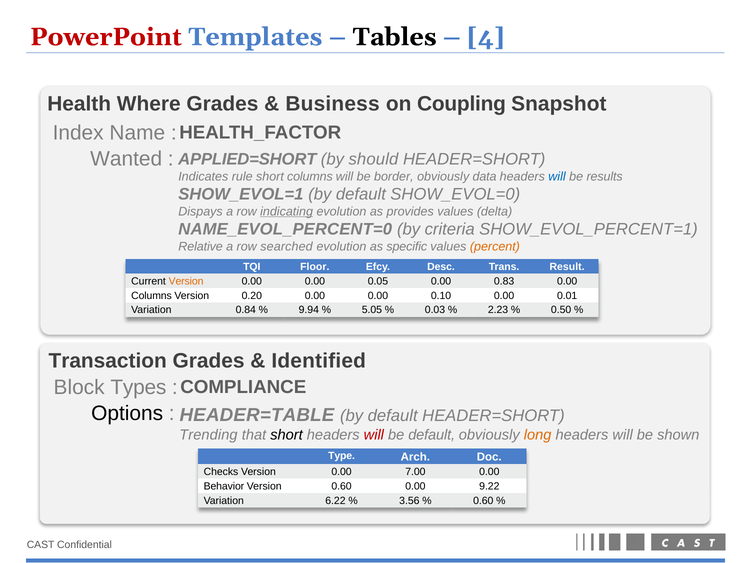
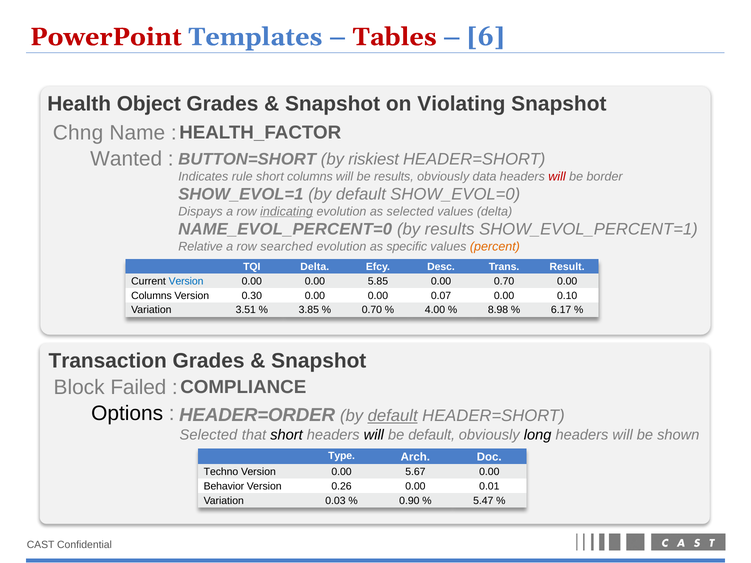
Tables colour: black -> red (395, 37)
4: 4 -> 6 (486, 37)
Where: Where -> Object (149, 104)
Business: Business -> Snapshot (333, 104)
Coupling: Coupling -> Violating (461, 104)
Index: Index -> Chng (78, 133)
APPLIED=SHORT: APPLIED=SHORT -> BUTTON=SHORT (247, 159)
should: should -> riskiest (374, 159)
be border: border -> results (394, 177)
will colour: blue -> red (557, 177)
results: results -> border (605, 177)
as provides: provides -> selected (410, 212)
by criteria: criteria -> results (450, 229)
TQI Floor: Floor -> Delta (315, 267)
Version colour: orange -> blue (186, 281)
0.05: 0.05 -> 5.85 (378, 281)
0.00 0.83: 0.83 -> 0.70 (504, 281)
0.20: 0.20 -> 0.30 (252, 296)
0.10: 0.10 -> 0.07 (441, 296)
0.01: 0.01 -> 0.10 (567, 296)
0.84: 0.84 -> 3.51 (246, 310)
9.94: 9.94 -> 3.85 (309, 310)
5.05: 5.05 -> 0.70 (372, 310)
0.03: 0.03 -> 4.00 (435, 310)
2.23: 2.23 -> 8.98 (498, 310)
0.50: 0.50 -> 6.17 (561, 310)
Identified: Identified -> Snapshot (319, 361)
Types: Types -> Failed (138, 387)
HEADER=TABLE: HEADER=TABLE -> HEADER=ORDER (257, 415)
default underline: none -> present (393, 416)
Trending: Trending -> Selected (208, 435)
will colour: red -> black (374, 435)
long colour: orange -> black (538, 435)
Checks: Checks -> Techno (221, 472)
7.00: 7.00 -> 5.67 (415, 472)
Version 0.60: 0.60 -> 0.26 (342, 486)
9.22: 9.22 -> 0.01 (489, 486)
6.22: 6.22 -> 0.03 (335, 501)
3.56: 3.56 -> 0.90 (409, 501)
0.60: 0.60 -> 5.47 (483, 501)
